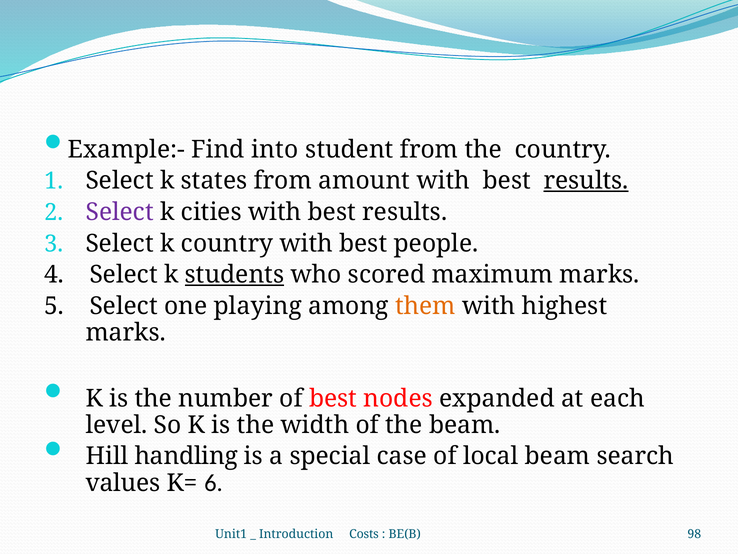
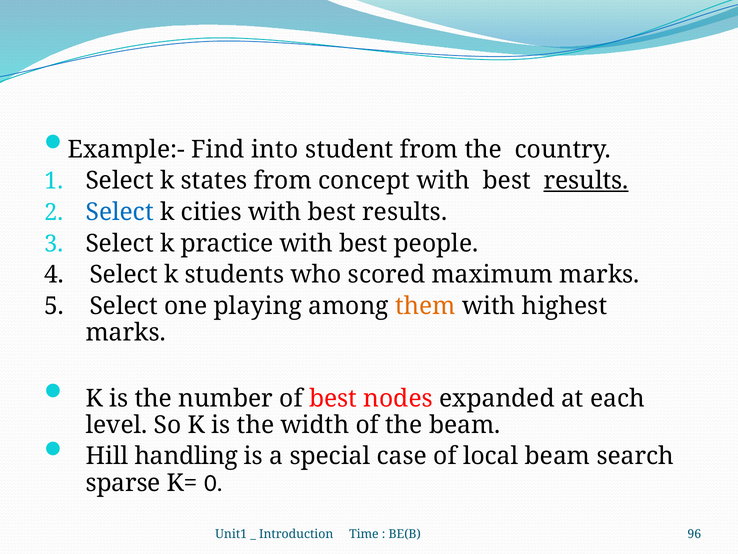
amount: amount -> concept (364, 181)
Select colour: purple -> blue (120, 212)
k country: country -> practice (227, 243)
students underline: present -> none (235, 275)
values: values -> sparse (123, 482)
6: 6 -> 0 (213, 482)
Costs: Costs -> Time (364, 534)
98: 98 -> 96 (694, 534)
